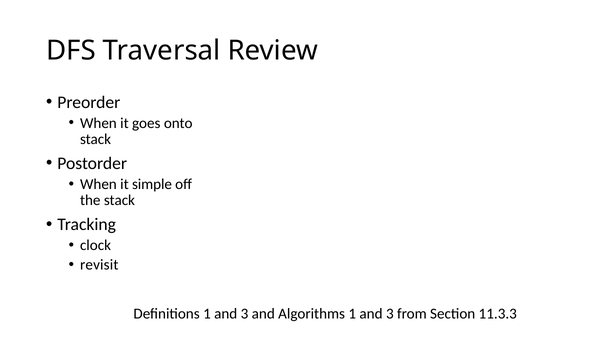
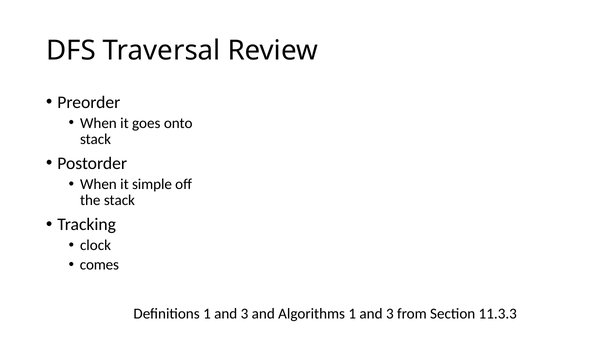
revisit: revisit -> comes (99, 265)
